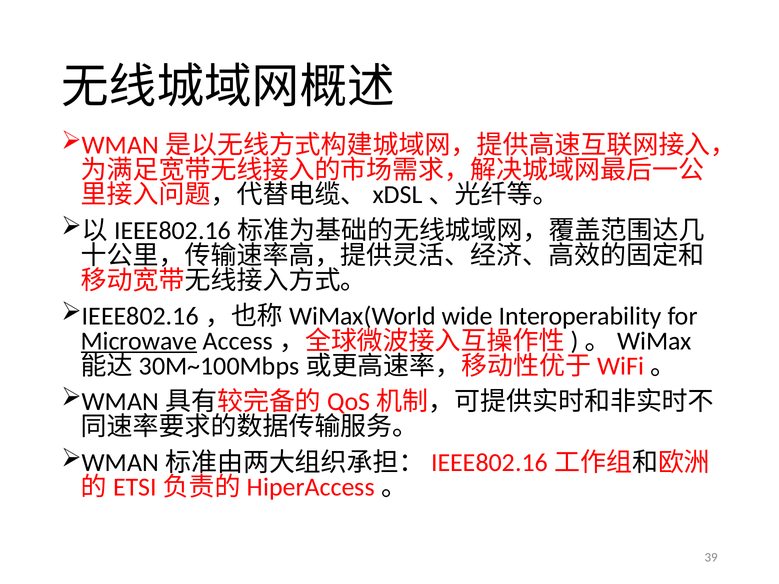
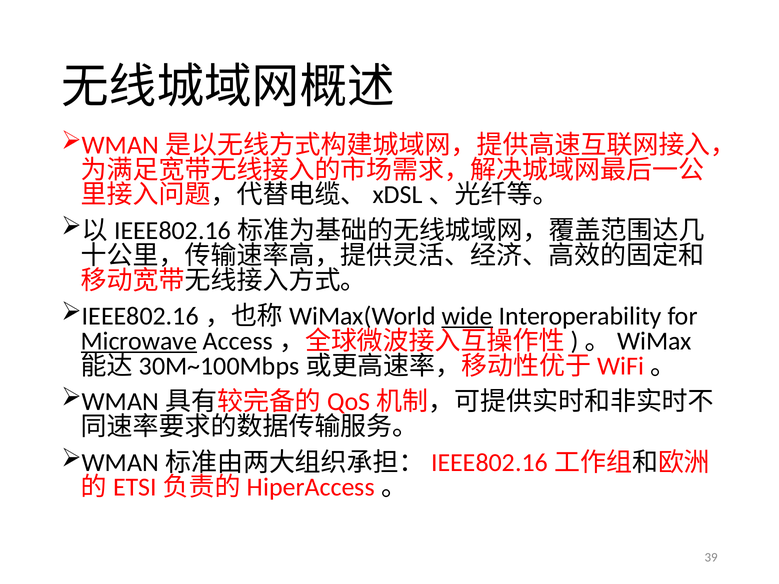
wide underline: none -> present (467, 316)
